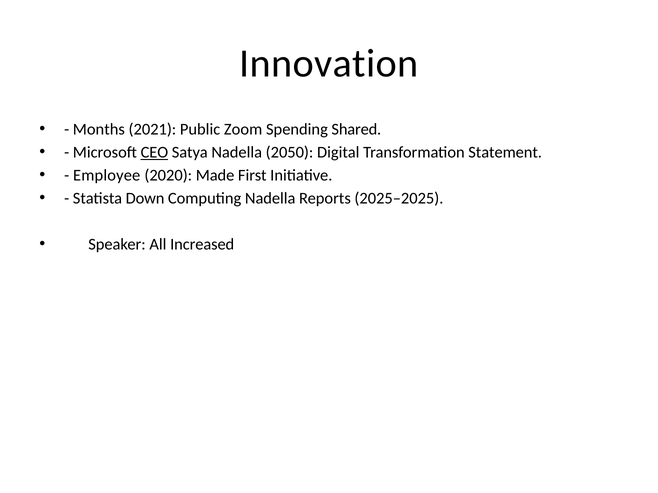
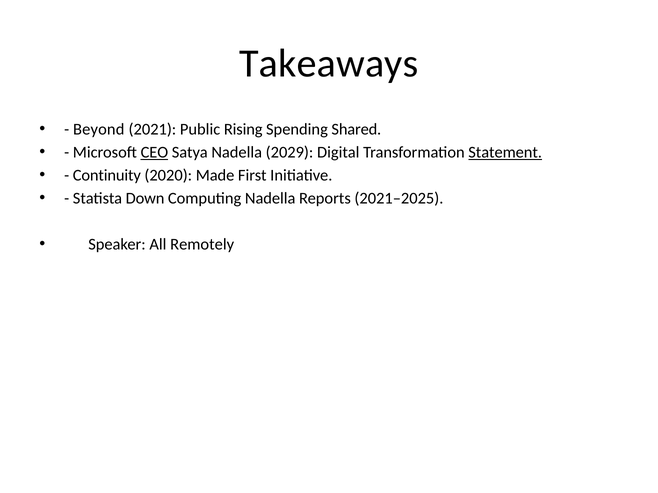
Innovation: Innovation -> Takeaways (329, 64)
Months: Months -> Beyond (99, 129)
Zoom: Zoom -> Rising (243, 129)
2050: 2050 -> 2029 (290, 152)
Statement underline: none -> present (505, 152)
Employee: Employee -> Continuity (107, 176)
2025–2025: 2025–2025 -> 2021–2025 (399, 199)
Increased: Increased -> Remotely (202, 245)
